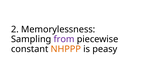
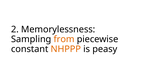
from colour: purple -> orange (64, 39)
